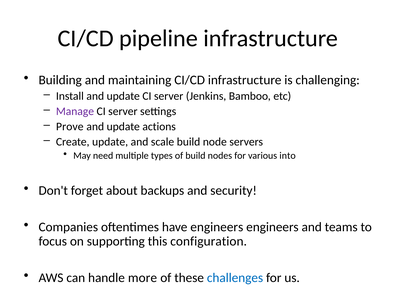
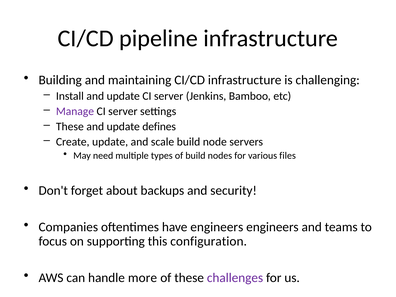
Prove: Prove -> These (70, 127)
actions: actions -> defines (159, 127)
into: into -> files (288, 156)
challenges colour: blue -> purple (235, 278)
